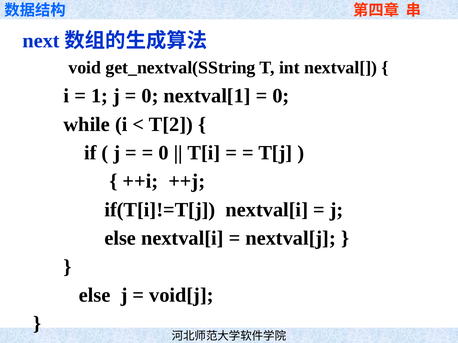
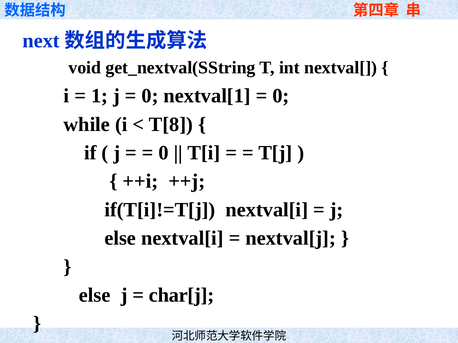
T[2: T[2 -> T[8 (171, 125)
void[j: void[j -> char[j (182, 296)
